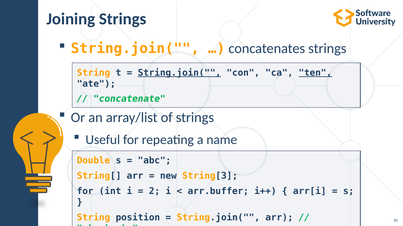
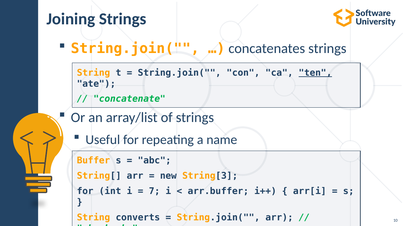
String.join( underline: present -> none (179, 73)
Double: Double -> Buffer (93, 161)
2: 2 -> 7 (154, 192)
position: position -> converts (138, 218)
